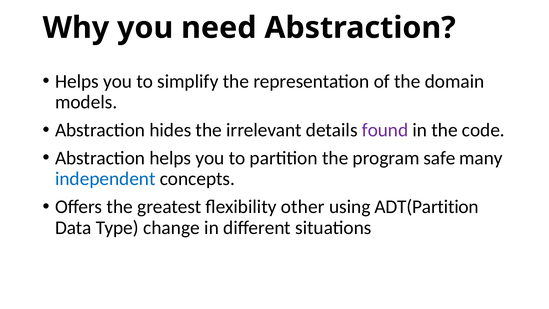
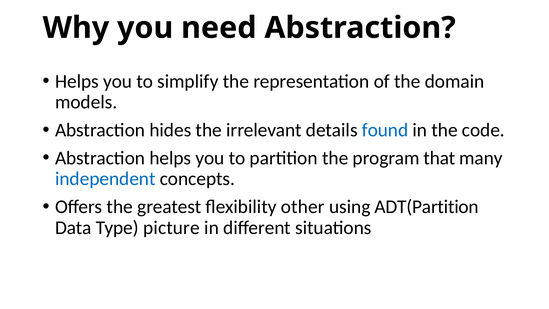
found colour: purple -> blue (385, 130)
safe: safe -> that (439, 158)
change: change -> picture (171, 228)
